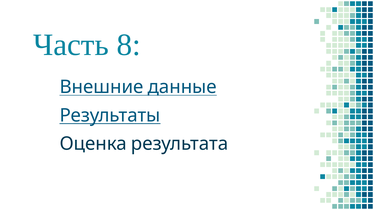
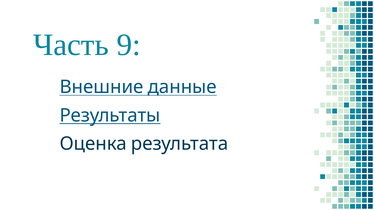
8: 8 -> 9 (129, 45)
